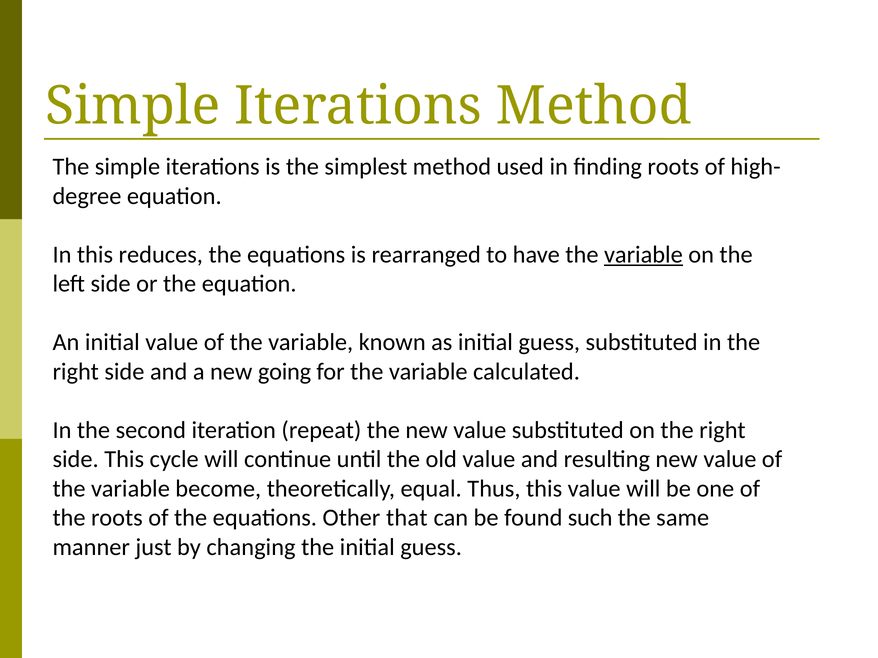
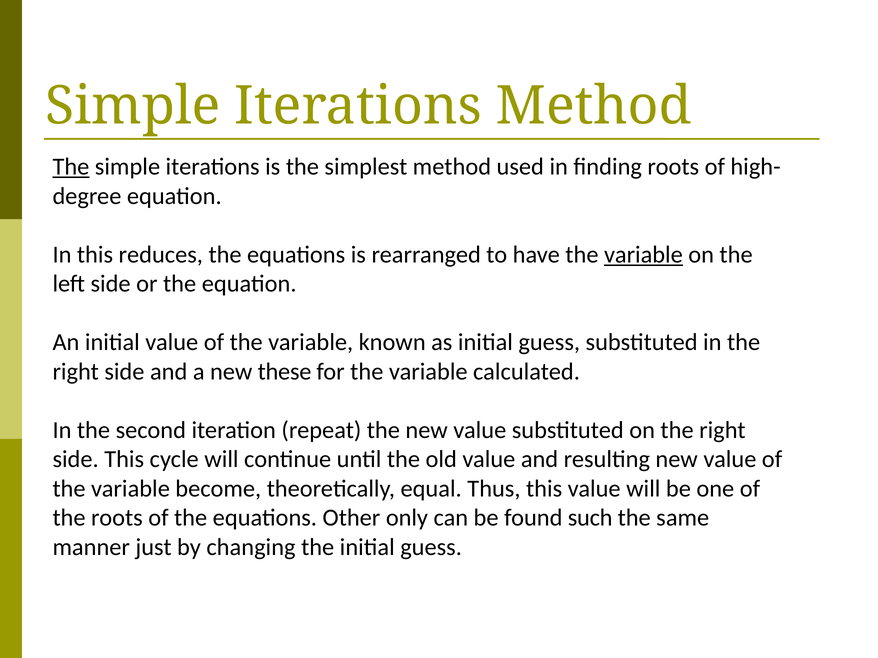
The underline: none -> present (71, 167)
going: going -> these (285, 372)
that: that -> only (407, 518)
